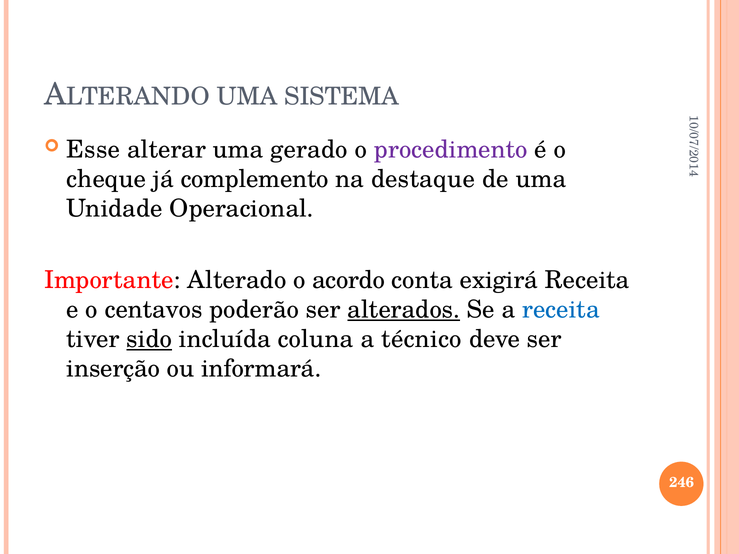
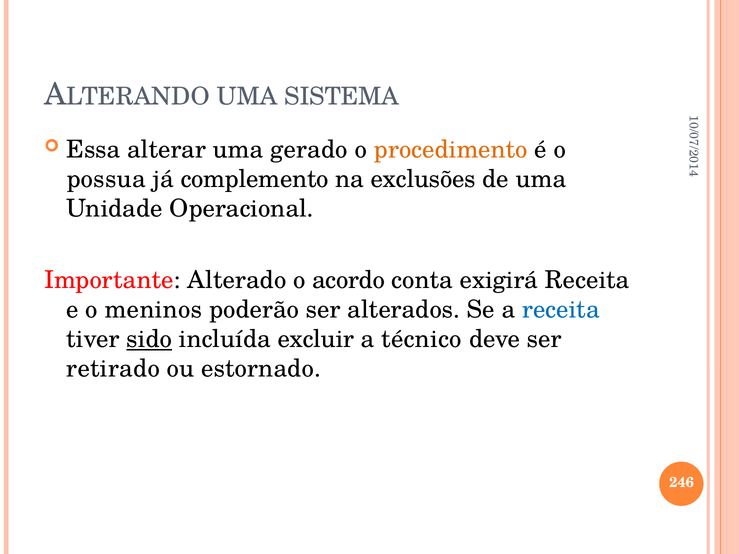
Esse: Esse -> Essa (93, 149)
procedimento colour: purple -> orange (451, 149)
cheque: cheque -> possua (106, 179)
destaque: destaque -> exclusões (423, 179)
centavos: centavos -> meninos (153, 310)
alterados underline: present -> none (404, 310)
coluna: coluna -> excluir (316, 339)
inserção: inserção -> retirado (113, 369)
informará: informará -> estornado (261, 369)
